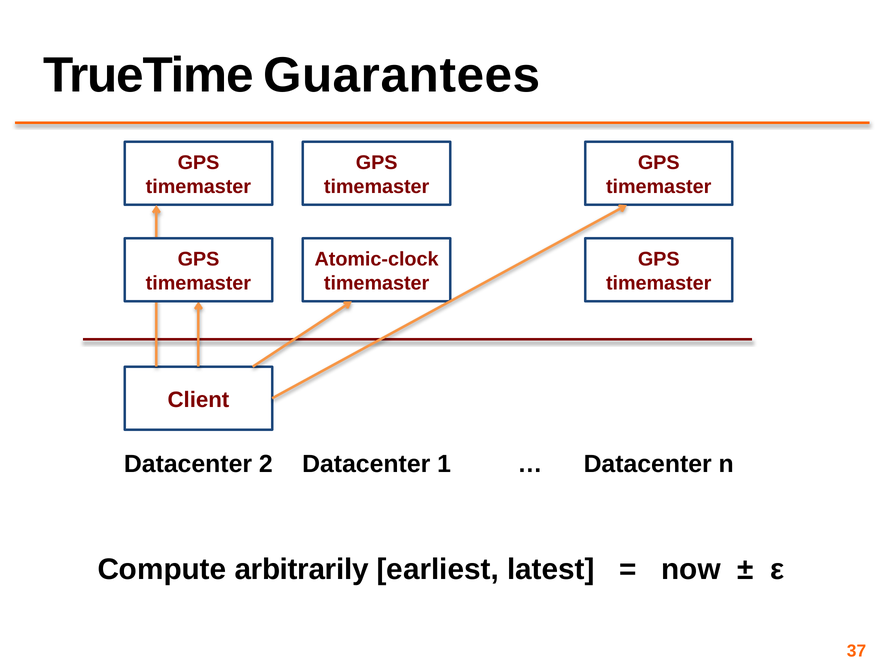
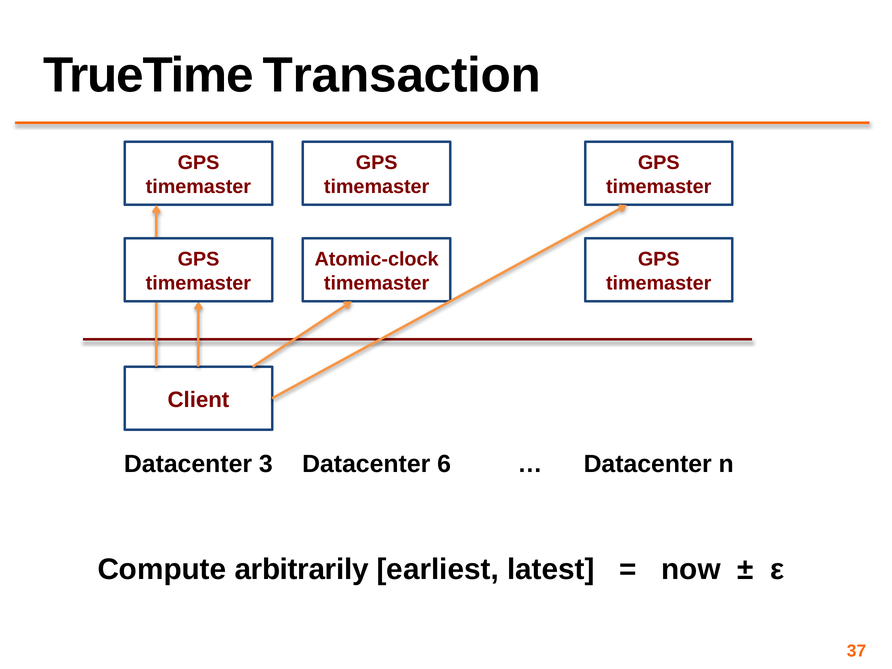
Guarantees: Guarantees -> Transaction (402, 75)
2: 2 -> 3 (266, 464)
1: 1 -> 6 (444, 464)
